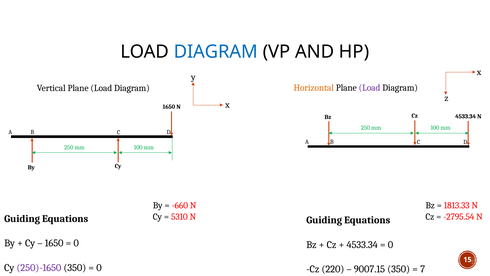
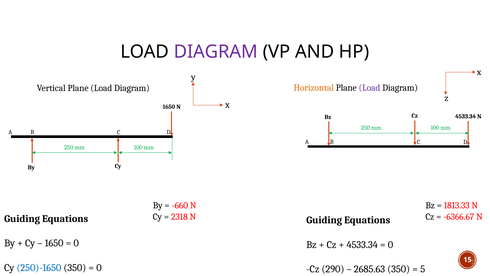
DIAGRAM colour: blue -> purple (216, 52)
5310: 5310 -> 2318 (179, 216)
-2795.54: -2795.54 -> -6366.67 (459, 216)
250)-1650 colour: purple -> blue (39, 267)
220: 220 -> 290 (333, 269)
9007.15: 9007.15 -> 2685.63 (369, 269)
7: 7 -> 5 (423, 269)
